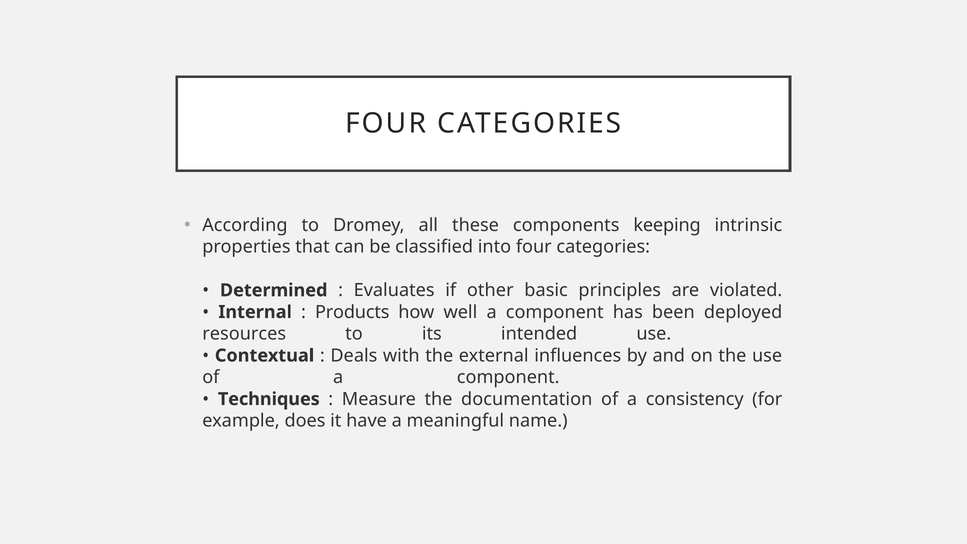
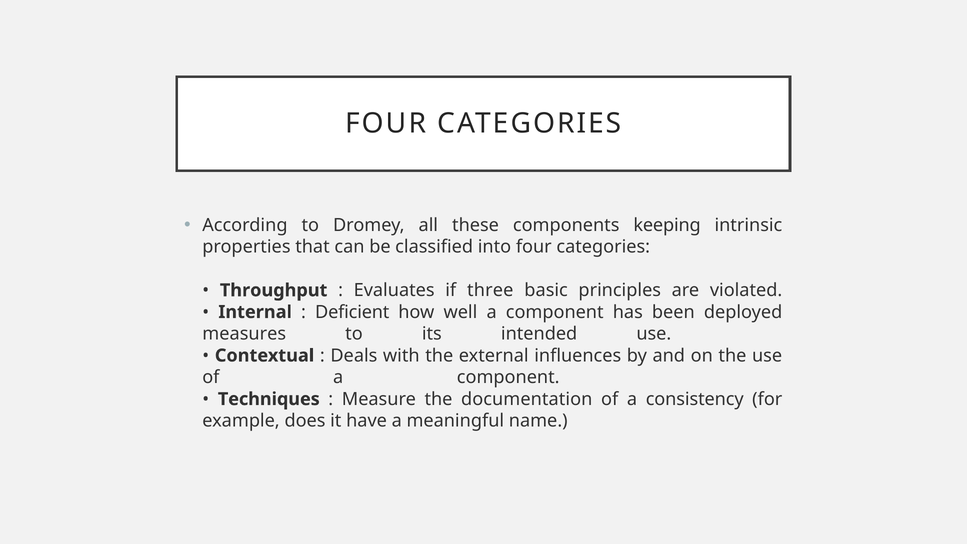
Determined: Determined -> Throughput (274, 290)
other: other -> three (490, 290)
Products: Products -> Deficient (352, 312)
resources: resources -> measures (244, 334)
